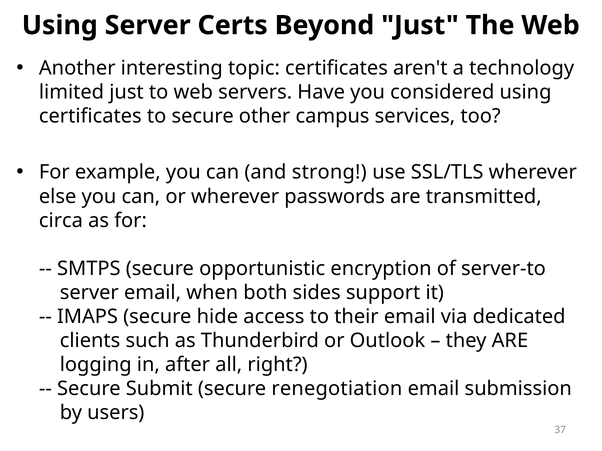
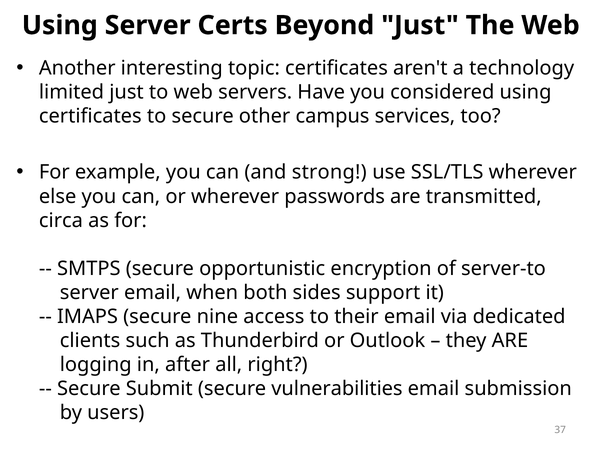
hide: hide -> nine (217, 317)
renegotiation: renegotiation -> vulnerabilities (337, 389)
